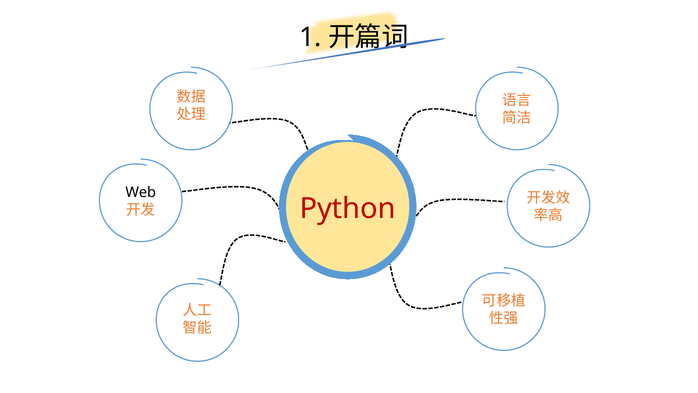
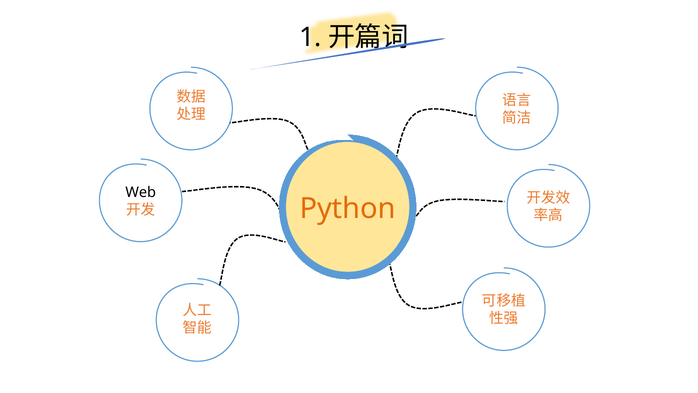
Python colour: red -> orange (348, 209)
